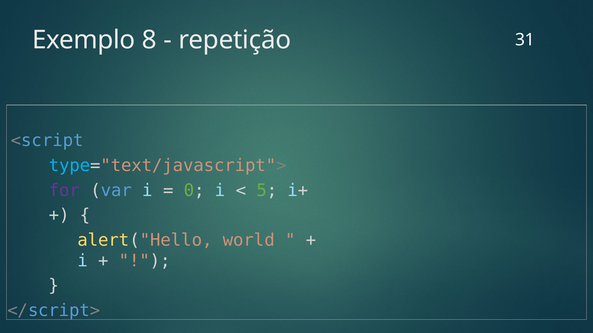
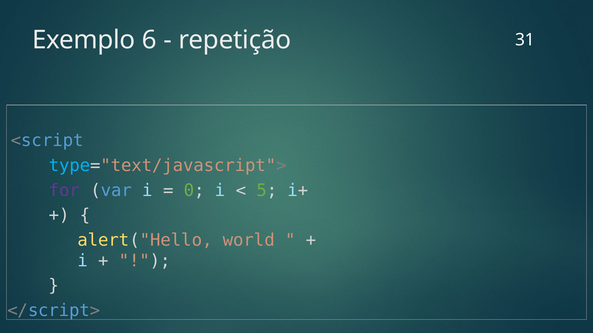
8: 8 -> 6 (149, 40)
